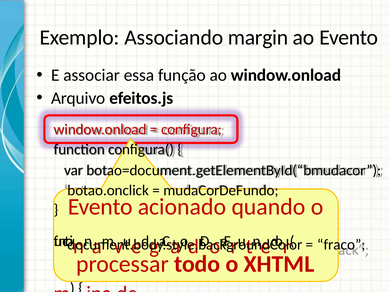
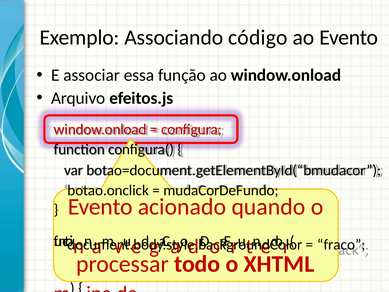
margin: margin -> código (258, 37)
